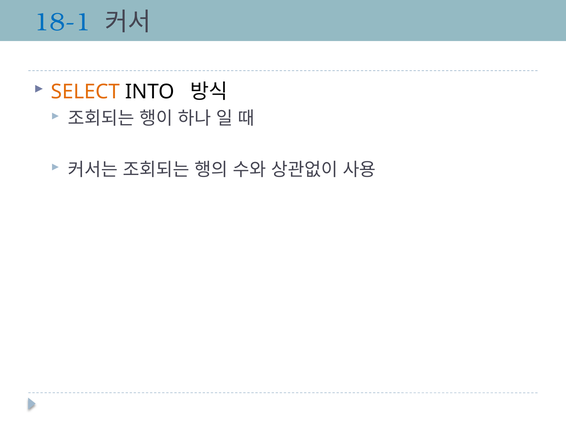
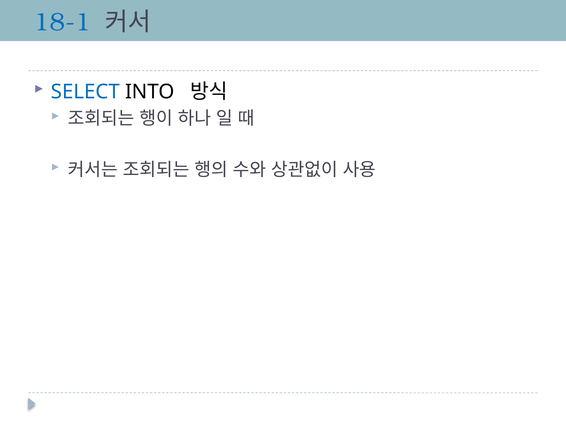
SELECT colour: orange -> blue (85, 92)
